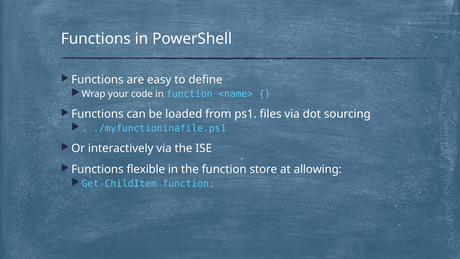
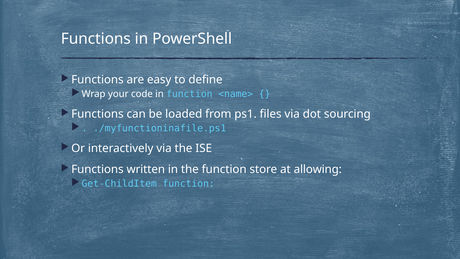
flexible: flexible -> written (146, 169)
